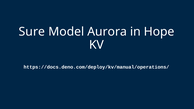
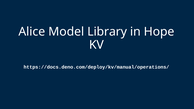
Sure: Sure -> Alice (32, 32)
Aurora: Aurora -> Library (107, 32)
